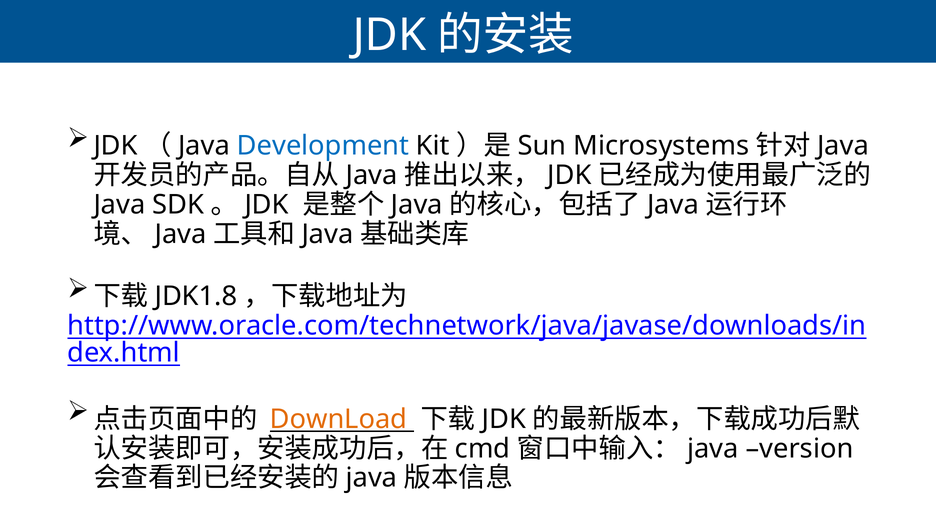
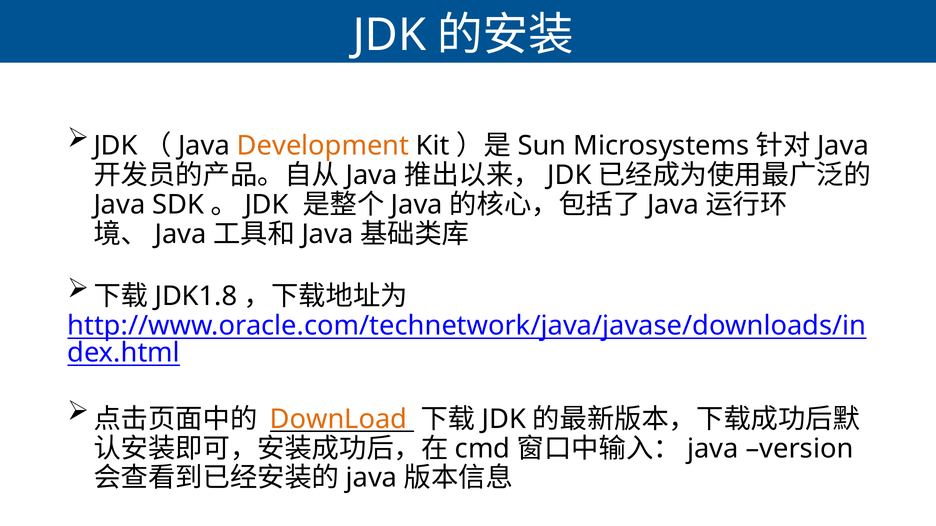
Development colour: blue -> orange (323, 146)
